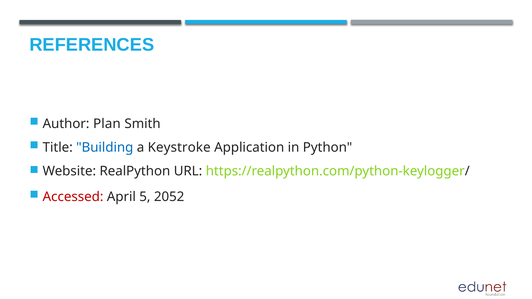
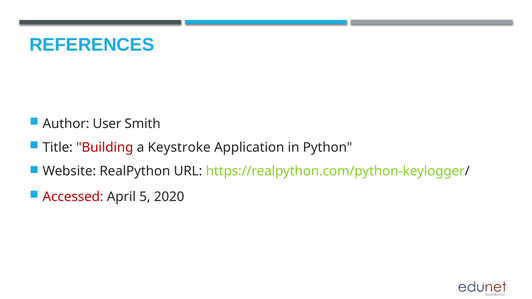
Plan: Plan -> User (107, 124)
Building colour: blue -> red (105, 148)
2052: 2052 -> 2020 (169, 197)
